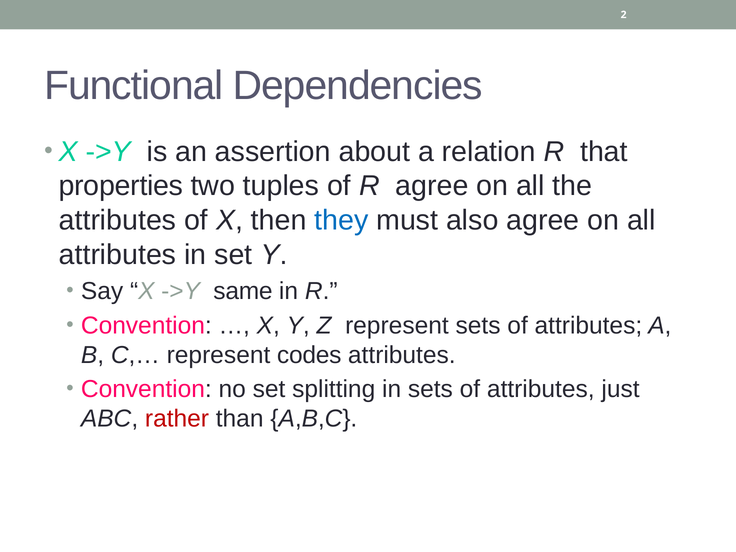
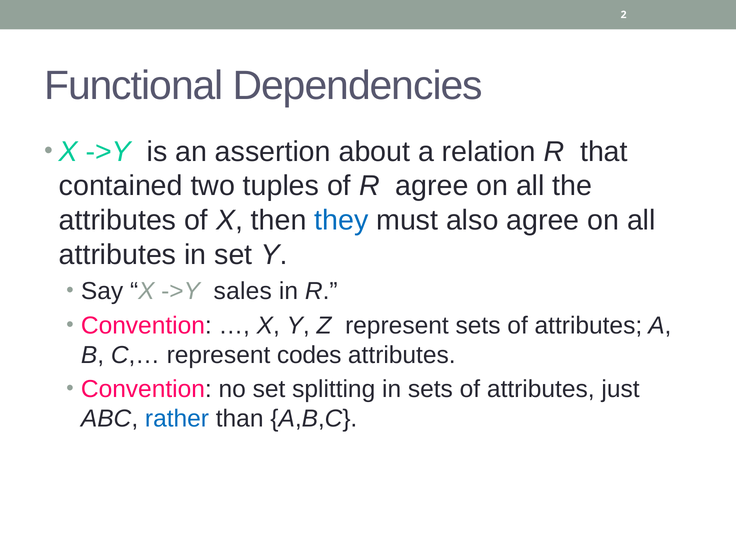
properties: properties -> contained (121, 186)
same: same -> sales (243, 291)
rather colour: red -> blue (177, 419)
